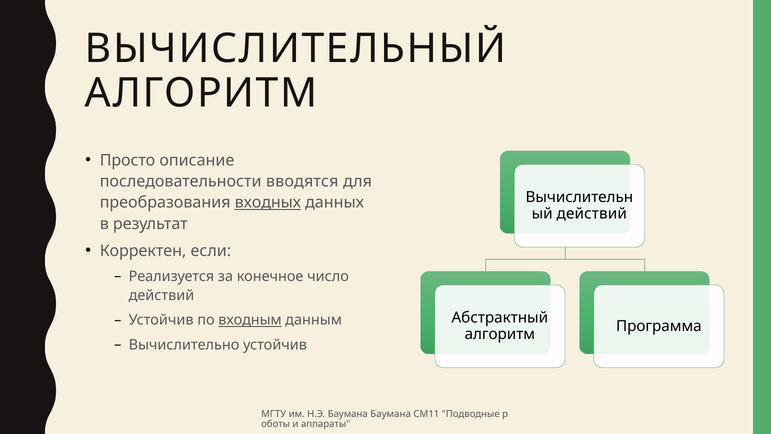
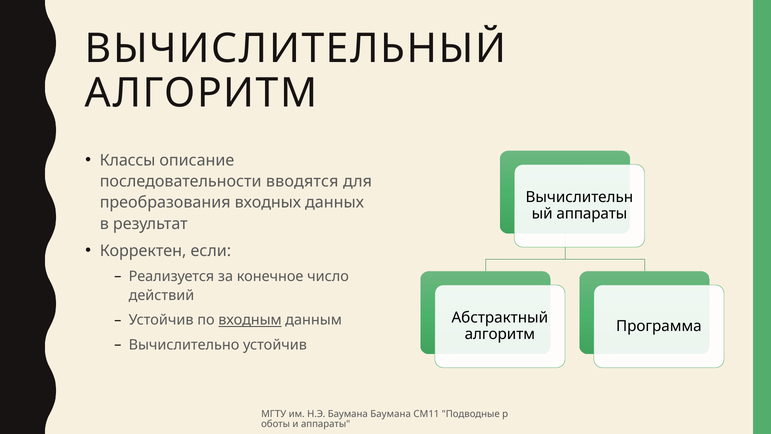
Просто: Просто -> Классы (128, 160)
входных underline: present -> none (268, 203)
действий: действий -> аппараты (592, 214)
